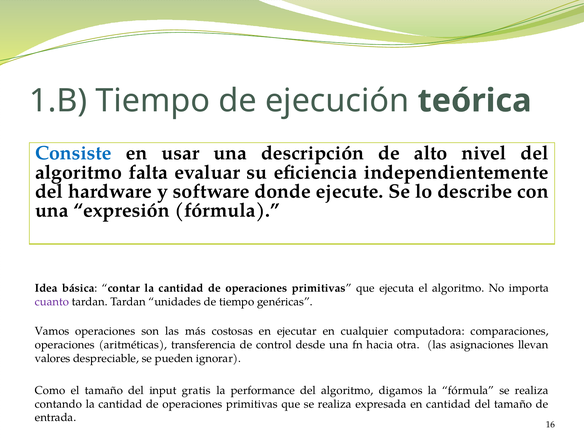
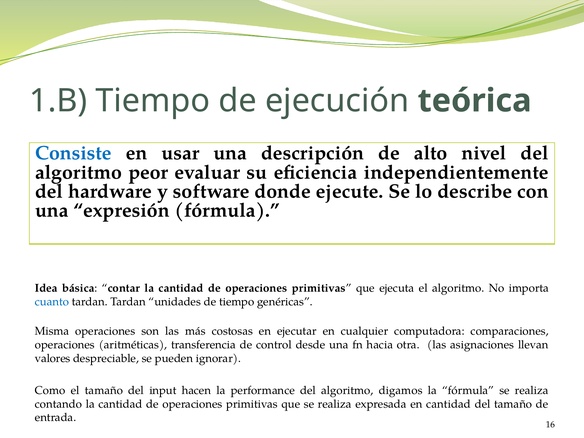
falta: falta -> peor (148, 172)
cuanto colour: purple -> blue (52, 302)
Vamos: Vamos -> Misma (52, 331)
gratis: gratis -> hacen (196, 390)
